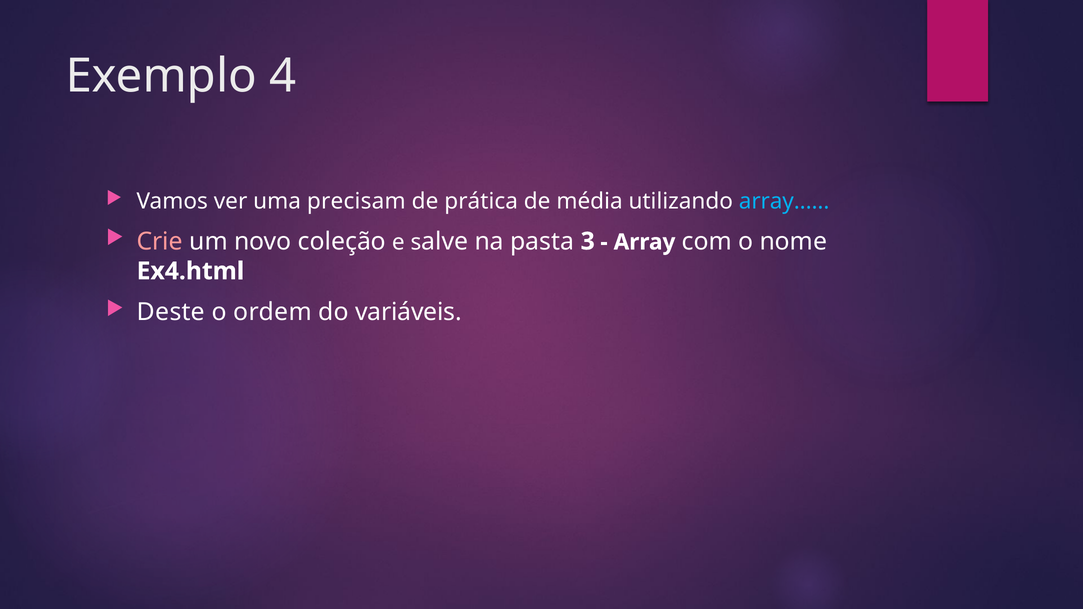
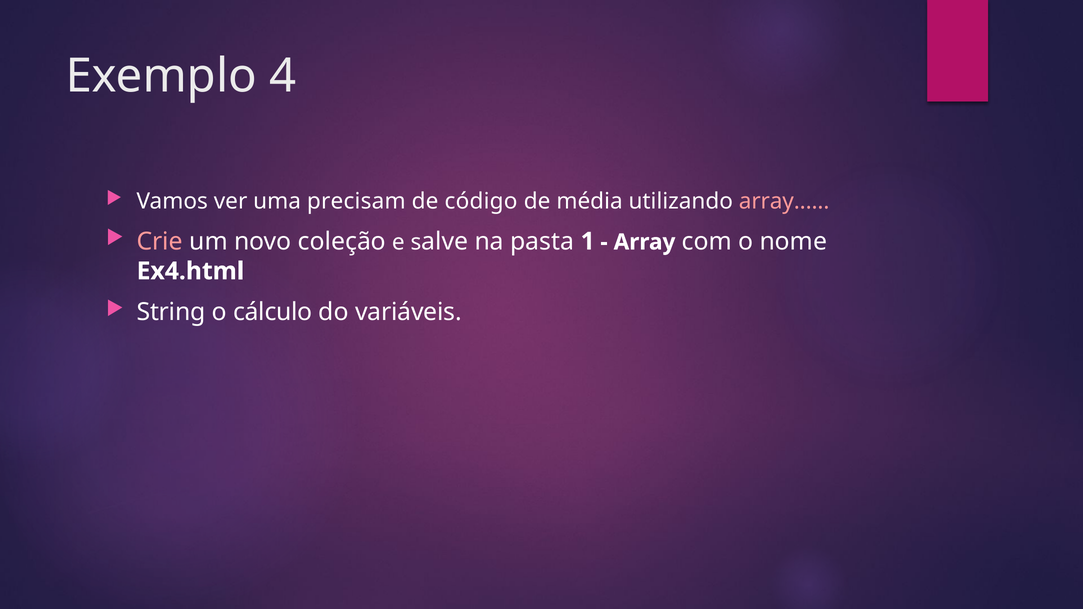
prática: prática -> código (481, 202)
array colour: light blue -> pink (784, 202)
3: 3 -> 1 (588, 241)
Deste: Deste -> String (171, 312)
ordem: ordem -> cálculo (273, 312)
